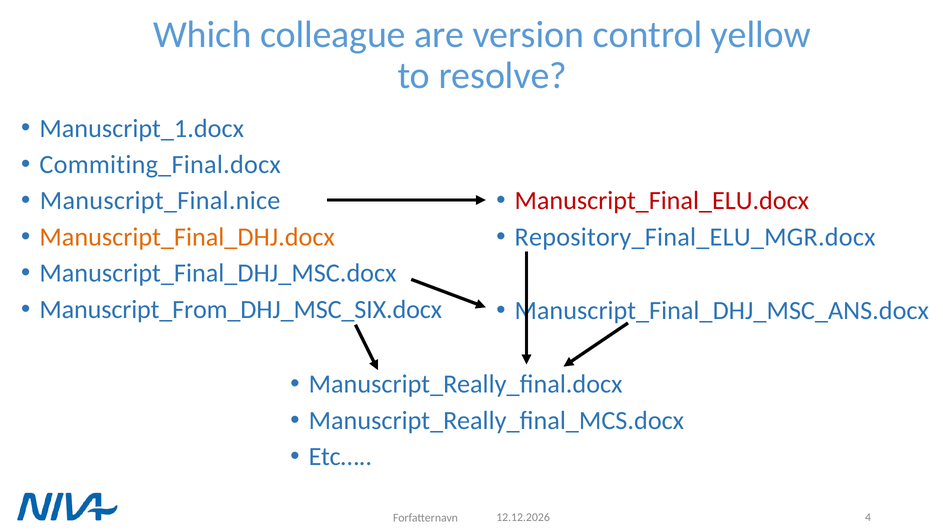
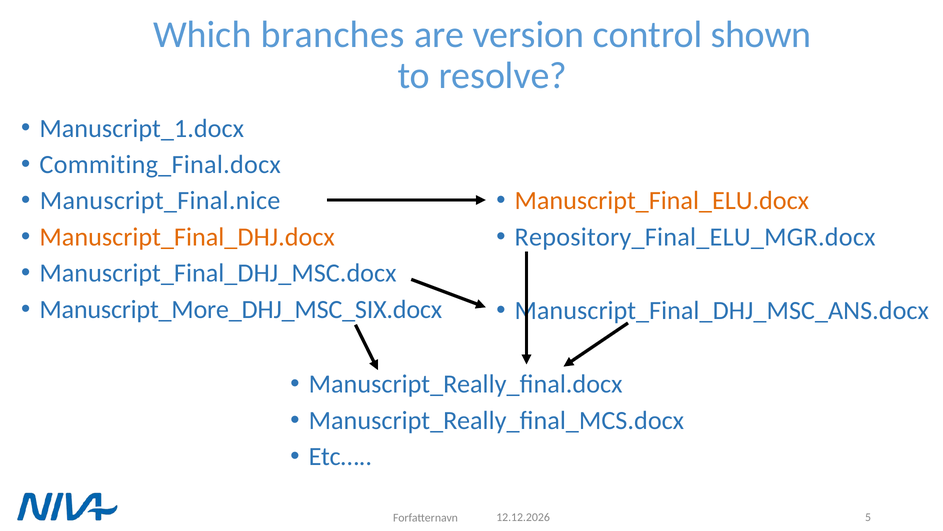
colleague: colleague -> branches (333, 35)
yellow: yellow -> shown (761, 35)
Manuscript_Final_ELU.docx colour: red -> orange (662, 201)
Manuscript_From_DHJ_MSC_SIX.docx: Manuscript_From_DHJ_MSC_SIX.docx -> Manuscript_More_DHJ_MSC_SIX.docx (241, 309)
4: 4 -> 5 (868, 517)
